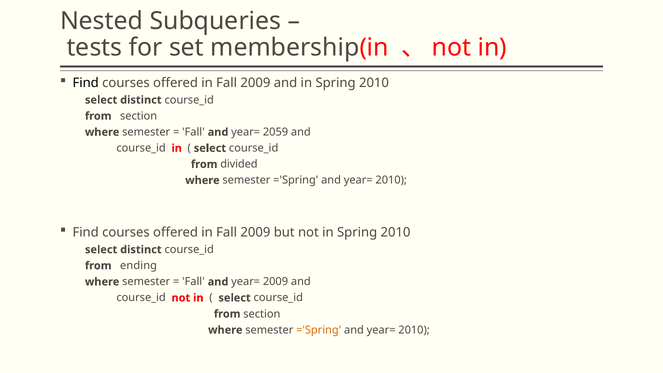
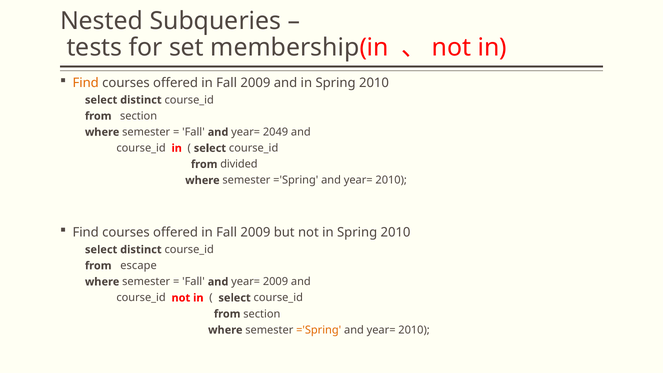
Find colour: black -> orange (86, 83)
2059: 2059 -> 2049 (276, 132)
ending: ending -> escape (139, 266)
